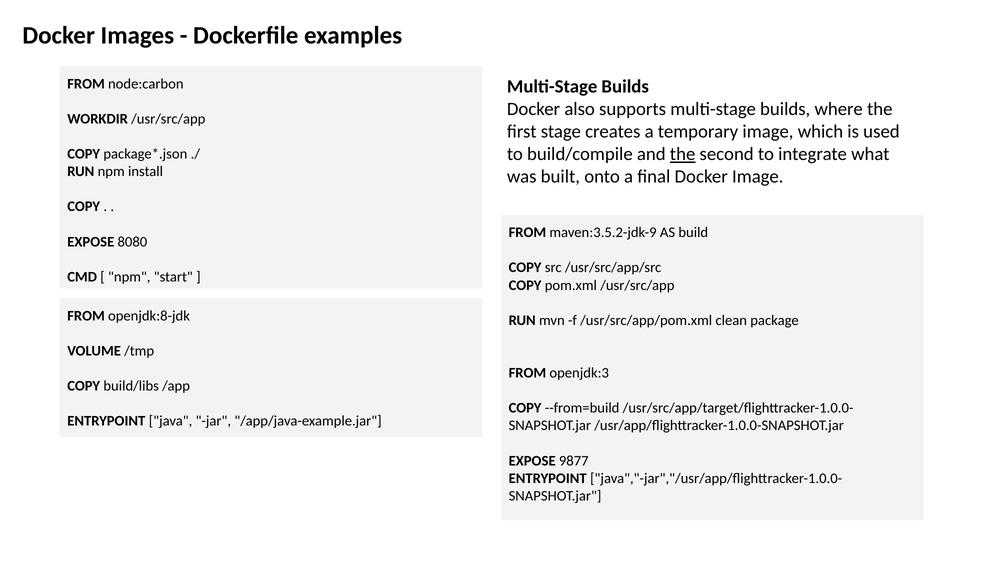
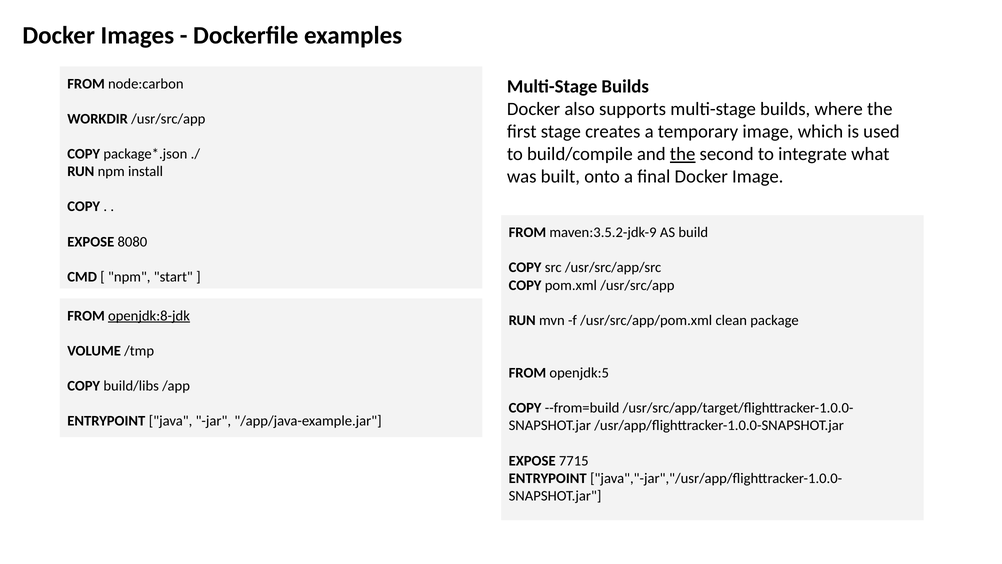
openjdk:8-jdk underline: none -> present (149, 316)
openjdk:3: openjdk:3 -> openjdk:5 (579, 373)
9877: 9877 -> 7715 (574, 460)
